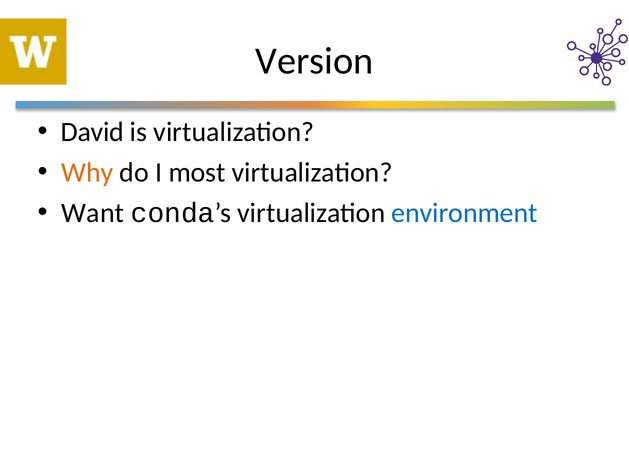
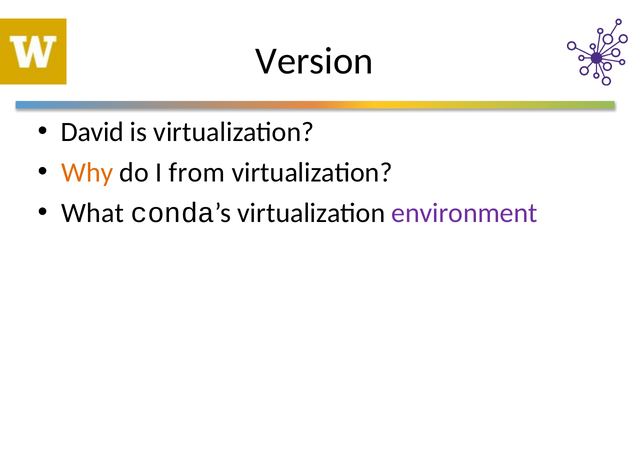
most: most -> from (197, 173)
Want: Want -> What (93, 213)
environment colour: blue -> purple (465, 213)
